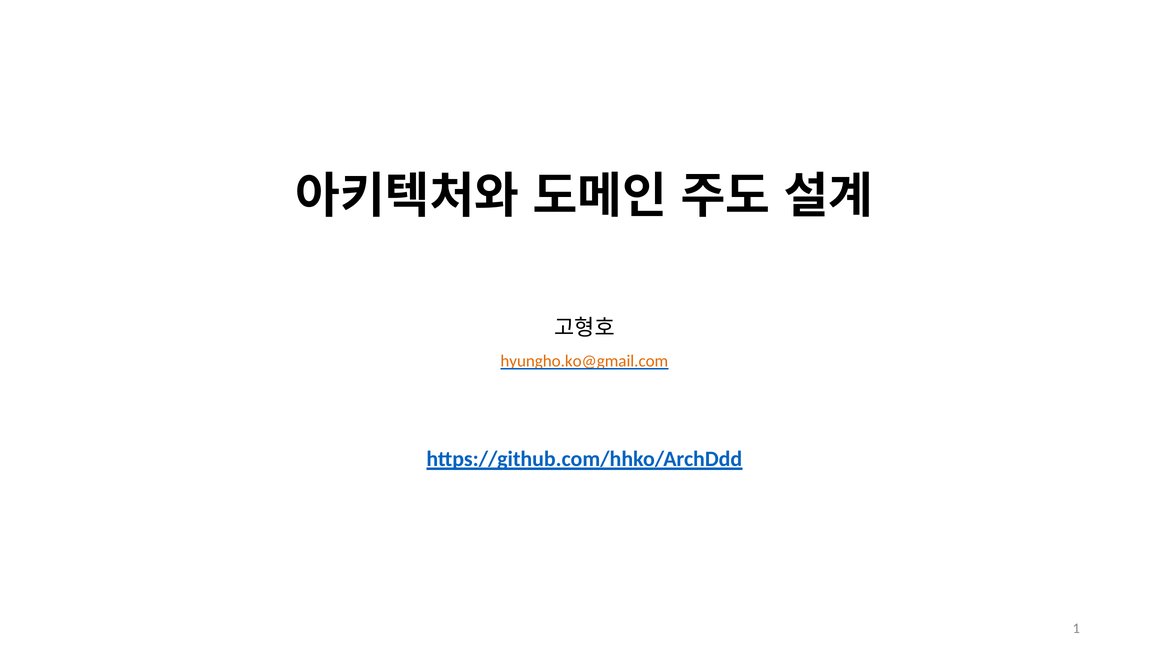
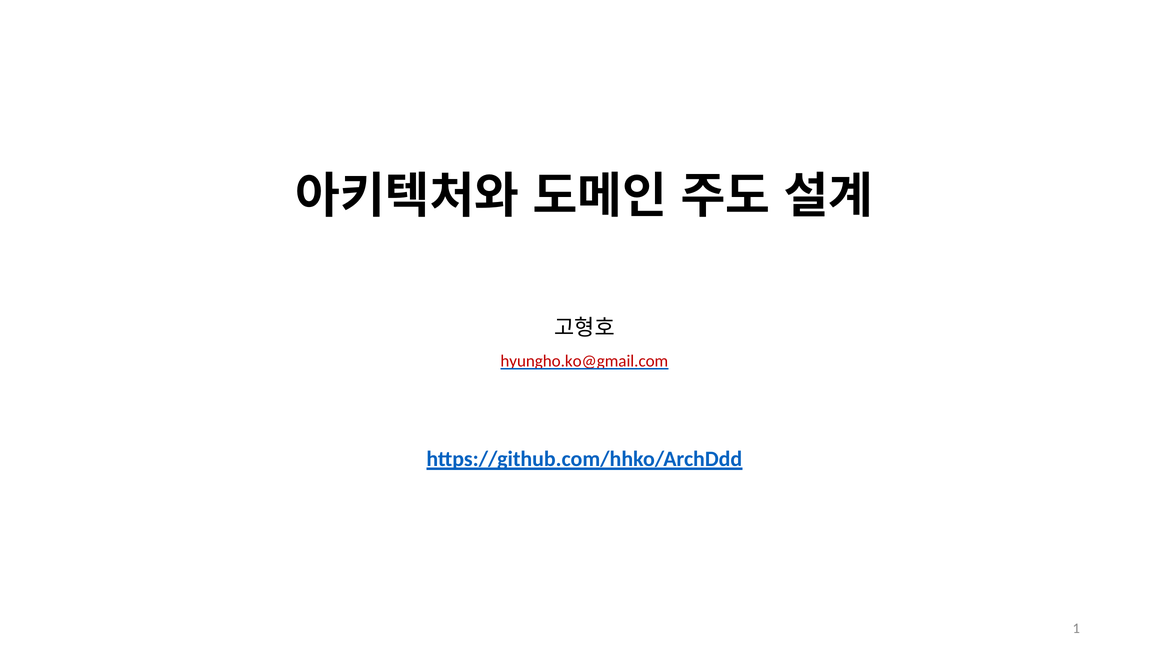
hyungho.ko@gmail.com colour: orange -> red (584, 361)
